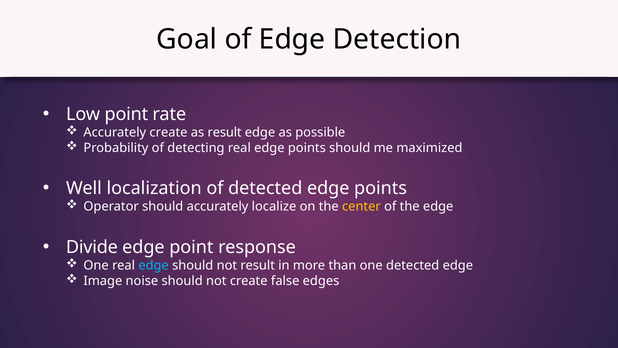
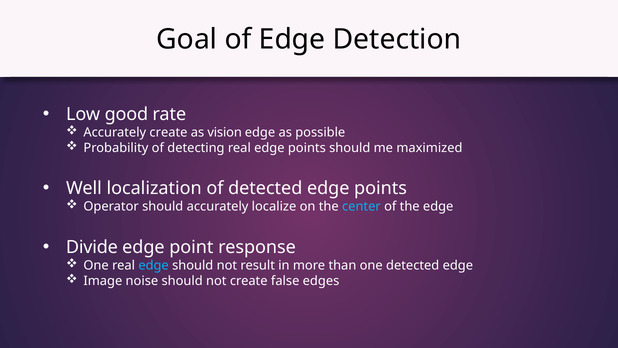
Low point: point -> good (126, 114)
as result: result -> vision (225, 132)
center colour: yellow -> light blue (361, 206)
